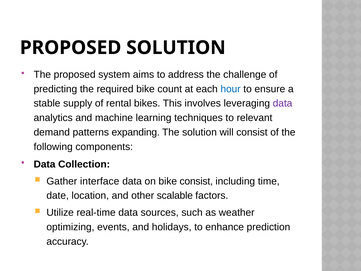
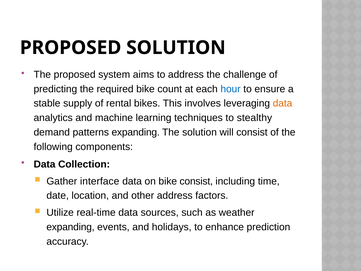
data colour: purple -> orange (283, 103)
relevant: relevant -> stealthy (255, 118)
other scalable: scalable -> address (175, 195)
optimizing: optimizing -> expanding (70, 227)
